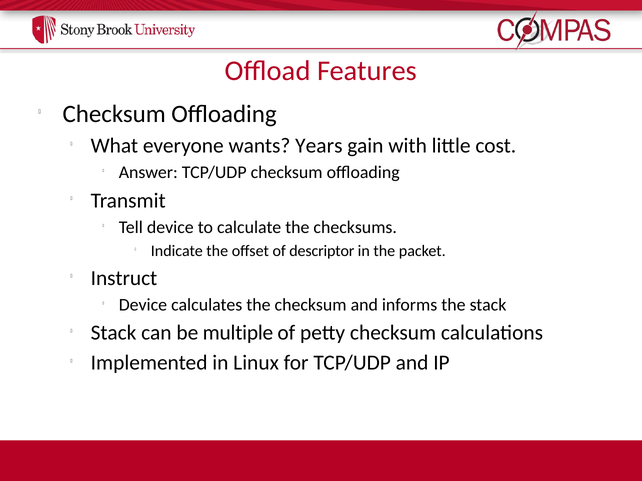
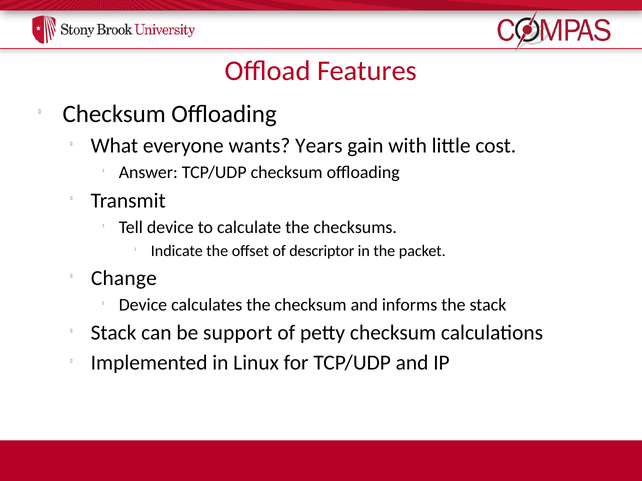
Instruct: Instruct -> Change (124, 278)
multiple: multiple -> support (238, 333)
